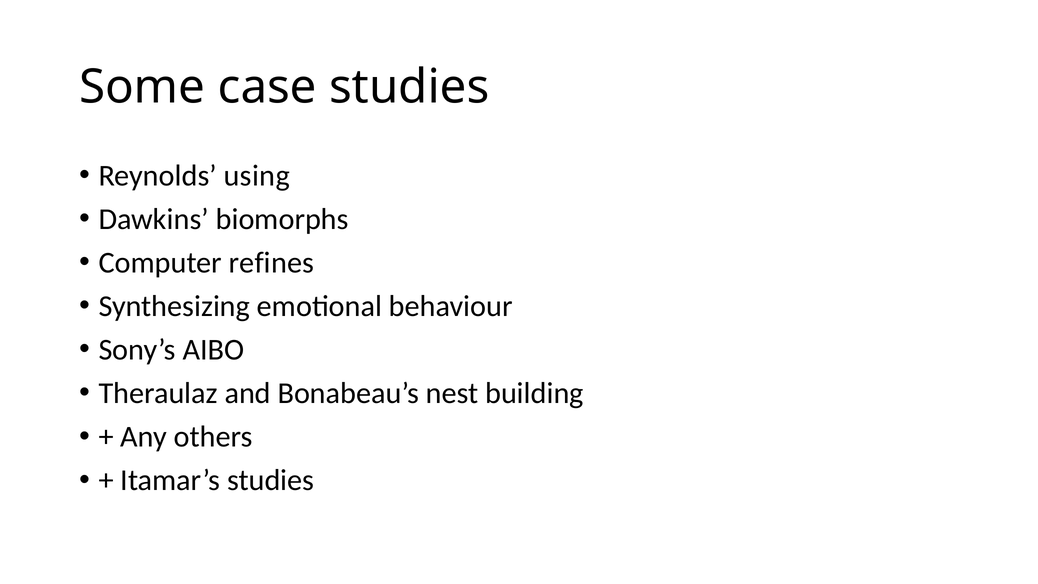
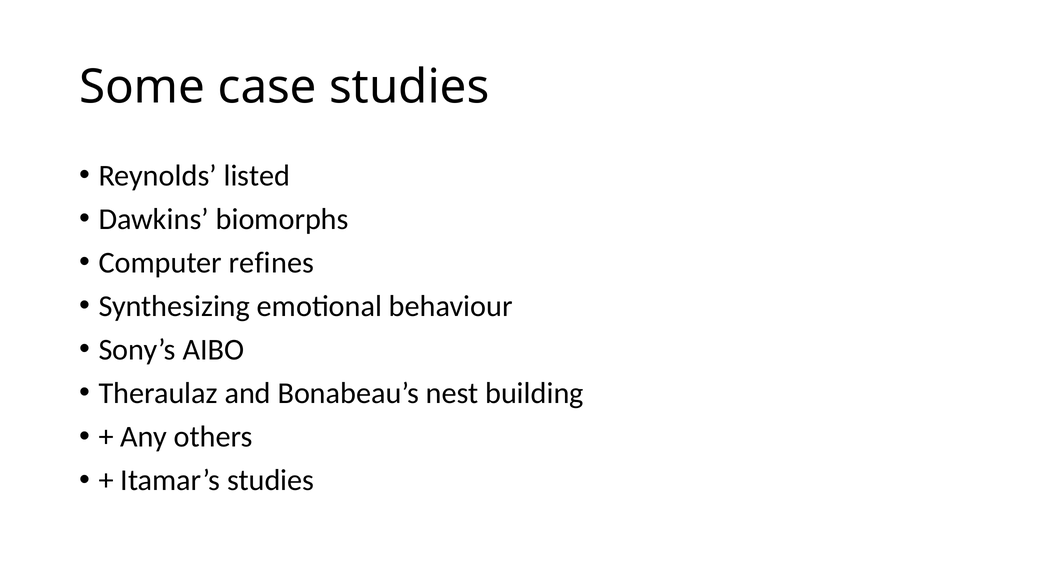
using: using -> listed (257, 175)
